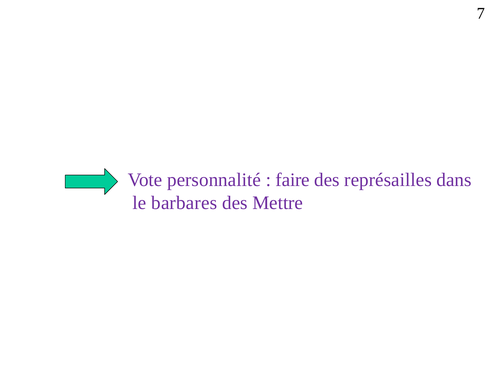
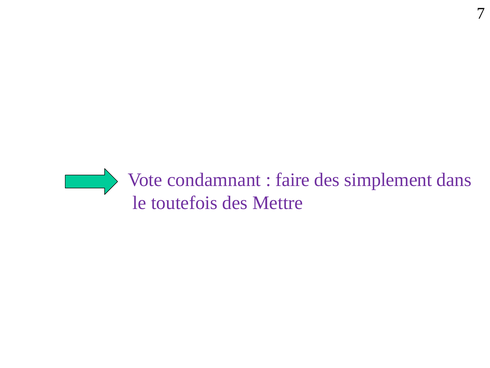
personnalité: personnalité -> condamnant (214, 180)
représailles: représailles -> simplement (388, 180)
barbares: barbares -> toutefois (184, 203)
